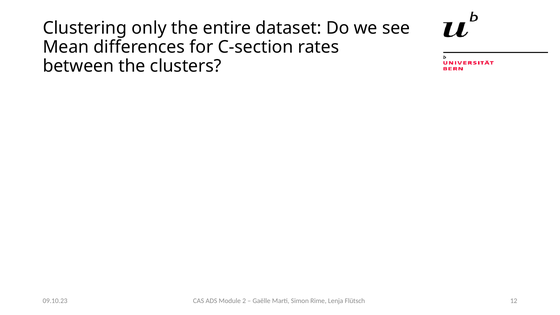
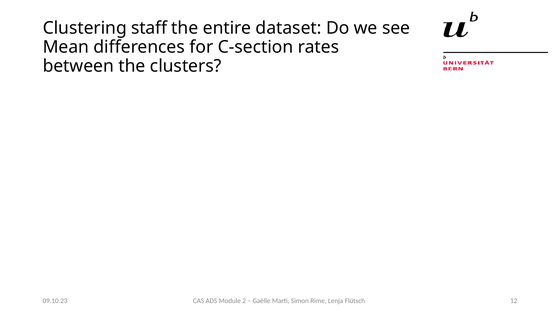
only: only -> staff (149, 28)
